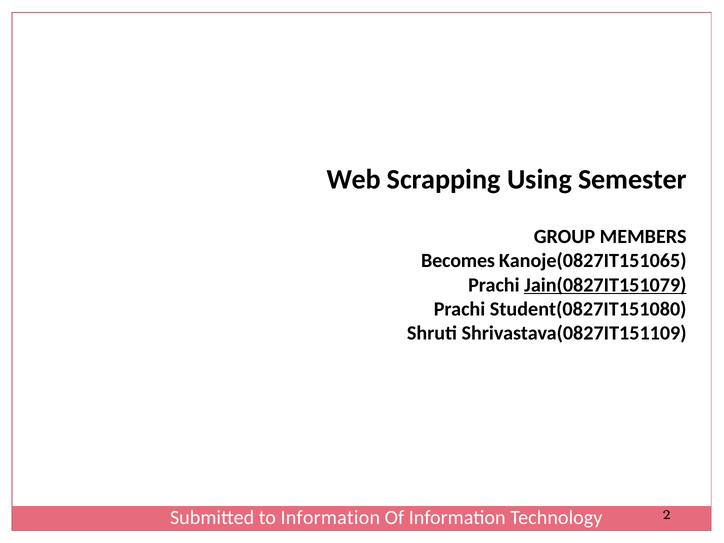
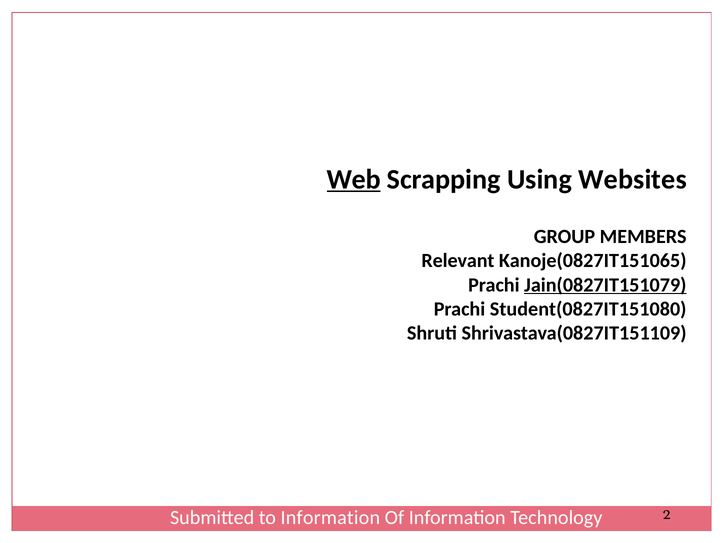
Web underline: none -> present (354, 179)
Semester: Semester -> Websites (633, 179)
Becomes: Becomes -> Relevant (458, 261)
